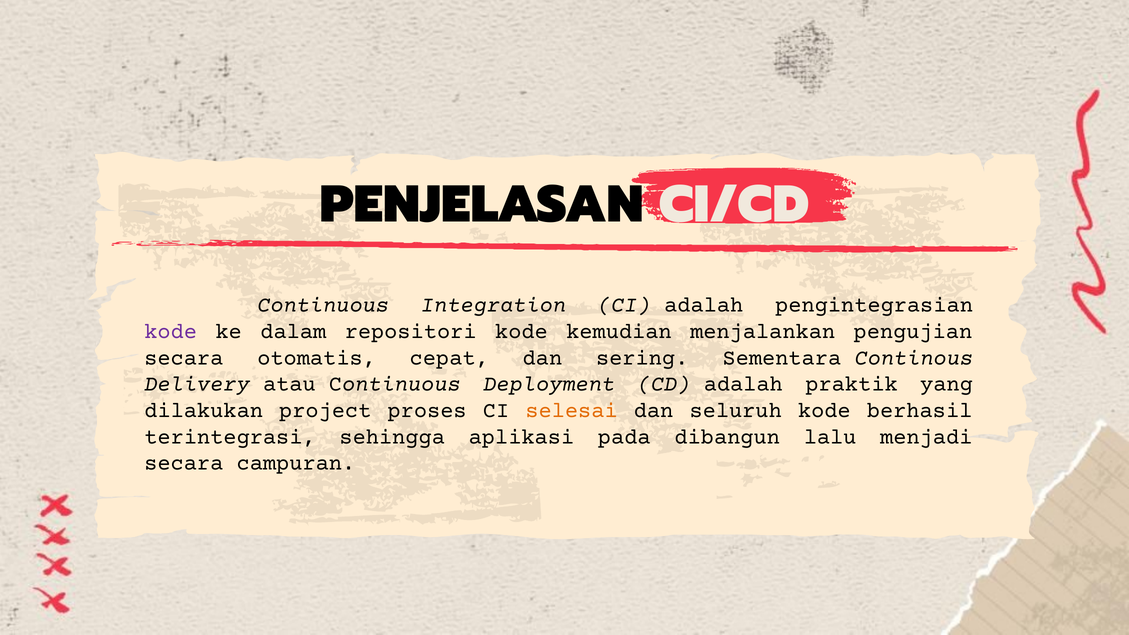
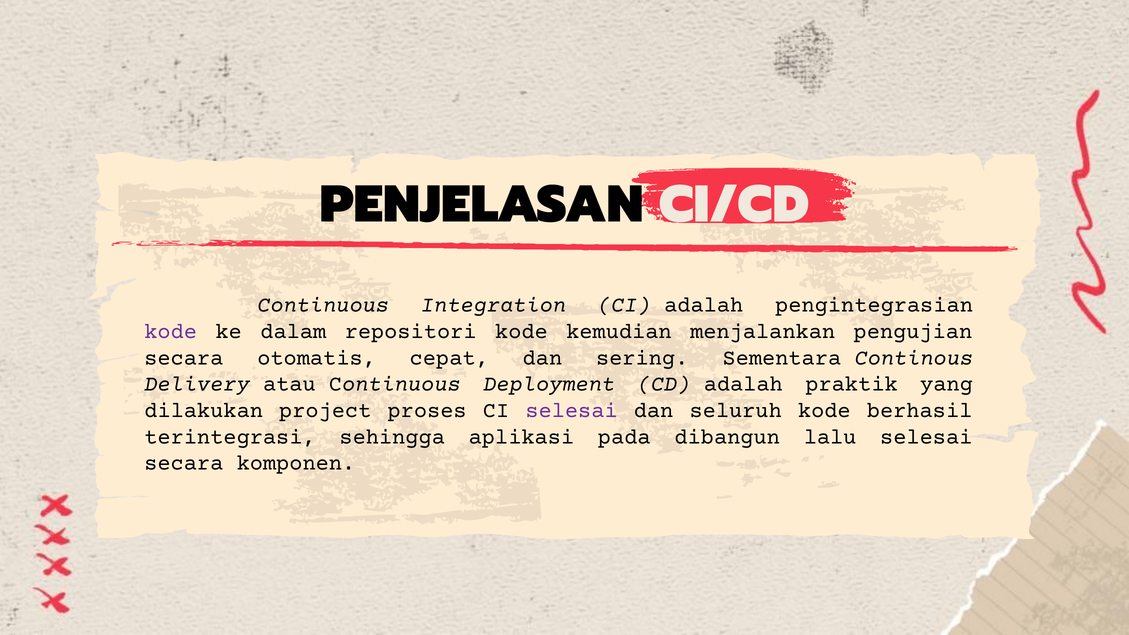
selesai colour: orange -> purple (572, 410)
lalu menjadi: menjadi -> selesai (926, 436)
campuran: campuran -> komponen (296, 463)
